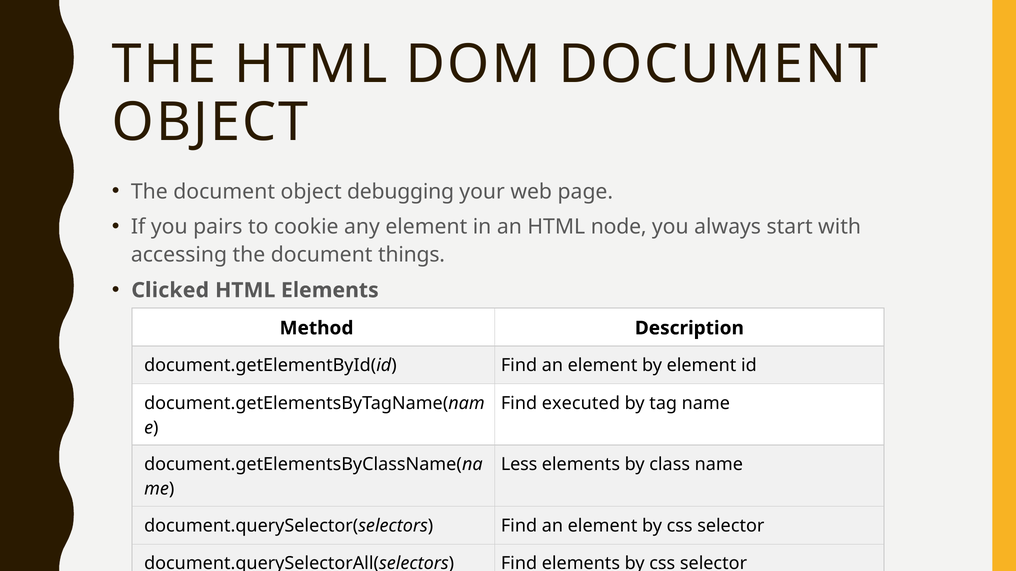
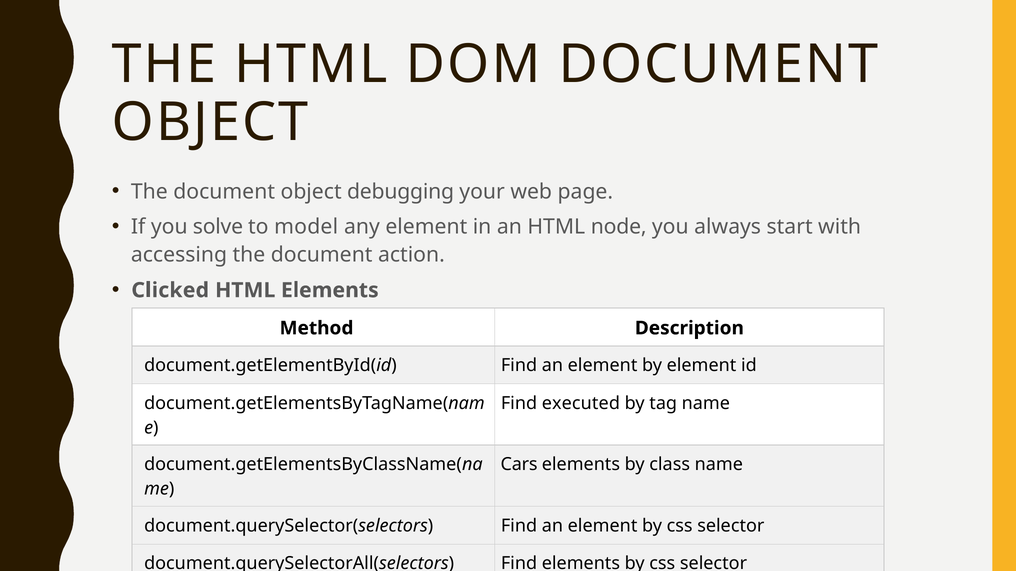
pairs: pairs -> solve (218, 227)
cookie: cookie -> model (306, 227)
things: things -> action (411, 255)
Less: Less -> Cars (519, 465)
